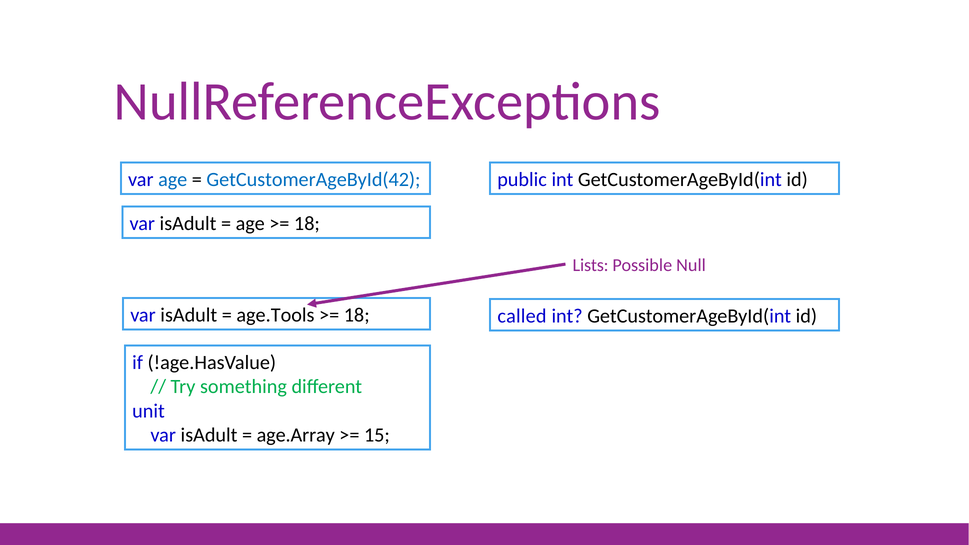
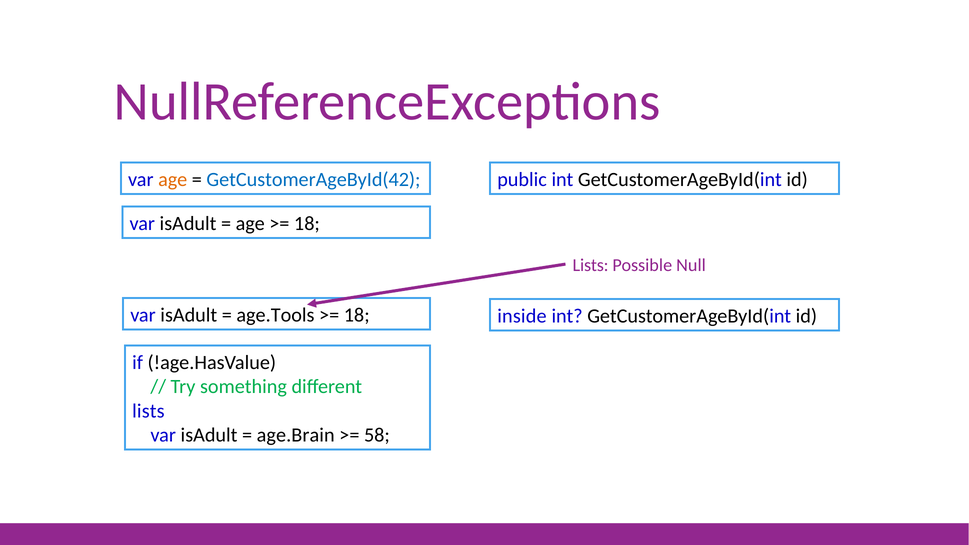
age colour: blue -> orange (173, 180)
called: called -> inside (522, 316)
unit: unit -> lists (148, 411)
age.Array: age.Array -> age.Brain (296, 435)
15: 15 -> 58 (377, 435)
